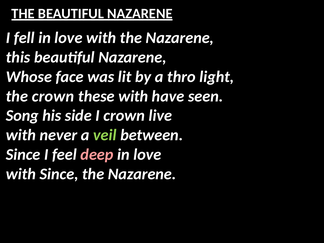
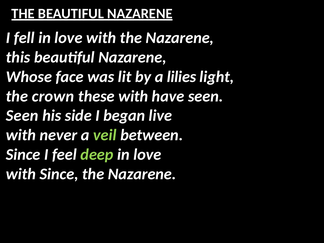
thro: thro -> lilies (182, 77)
Song: Song -> Seen (22, 116)
I crown: crown -> began (124, 116)
deep colour: pink -> light green (97, 155)
